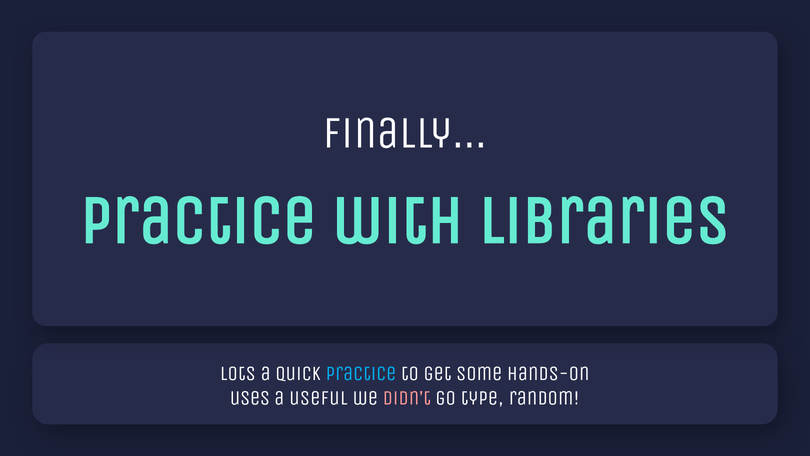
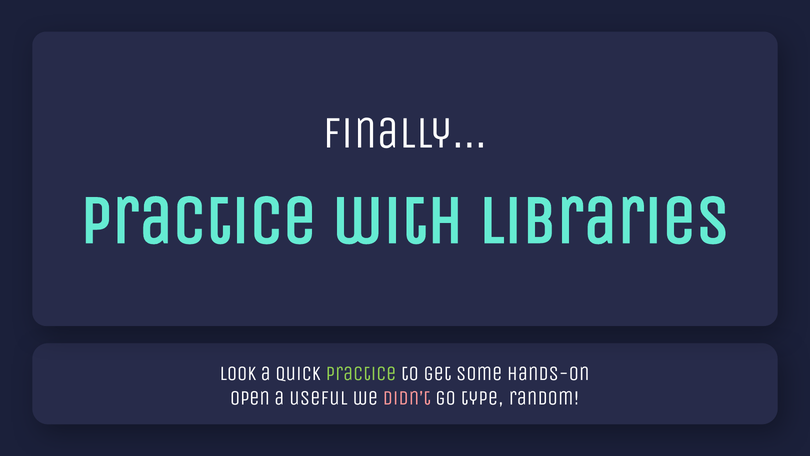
Lots: Lots -> Look (238, 373)
practice colour: light blue -> light green (361, 373)
uses: uses -> open (250, 398)
